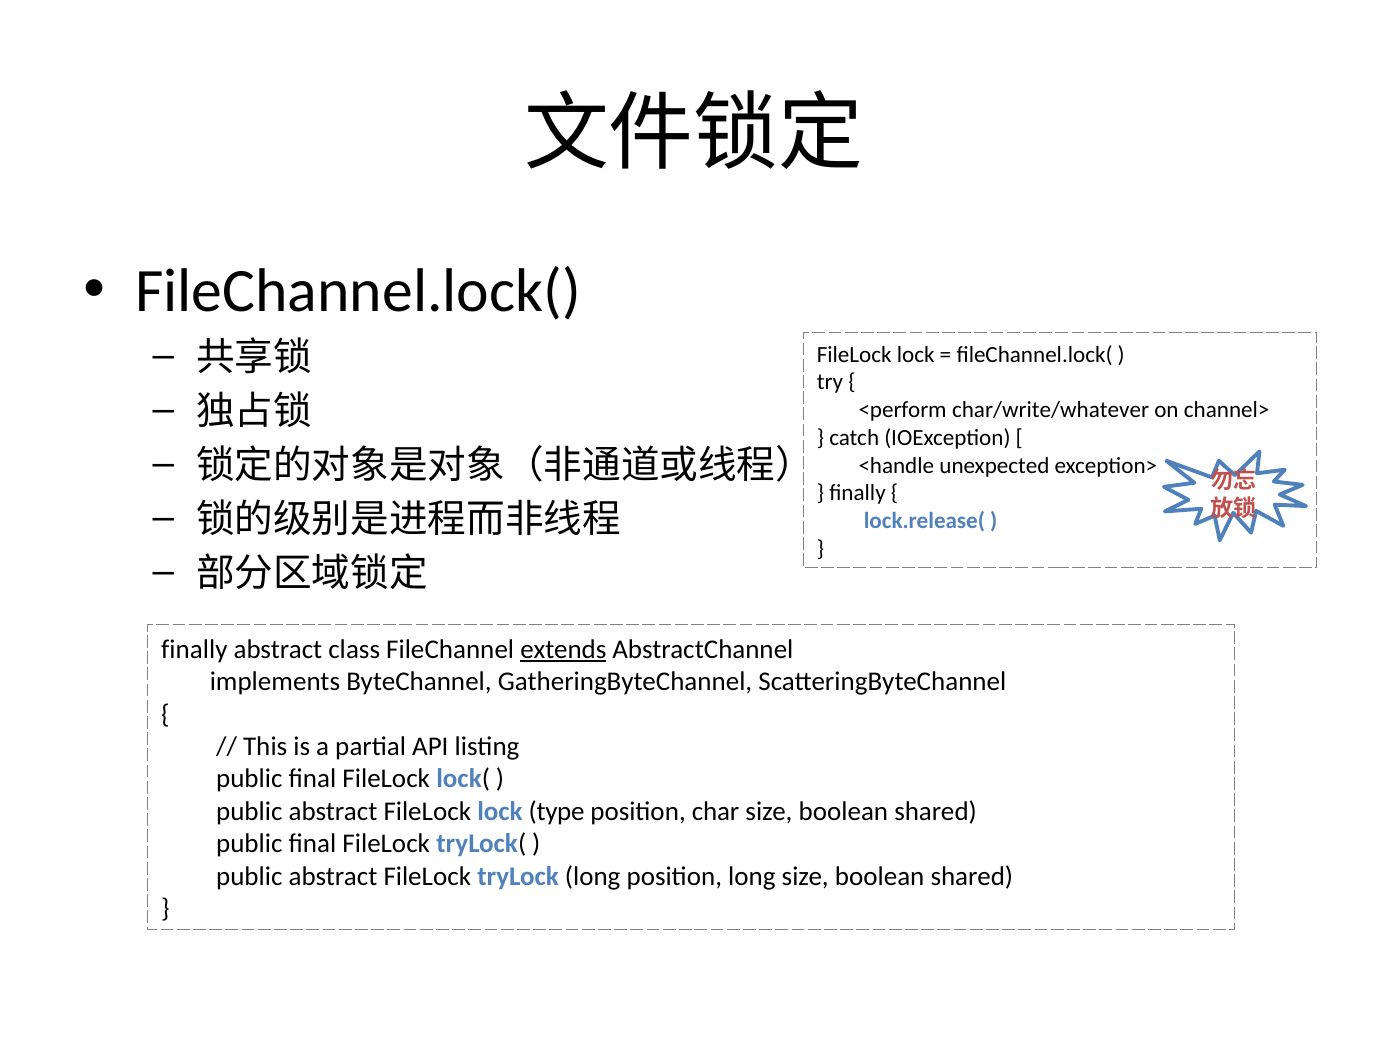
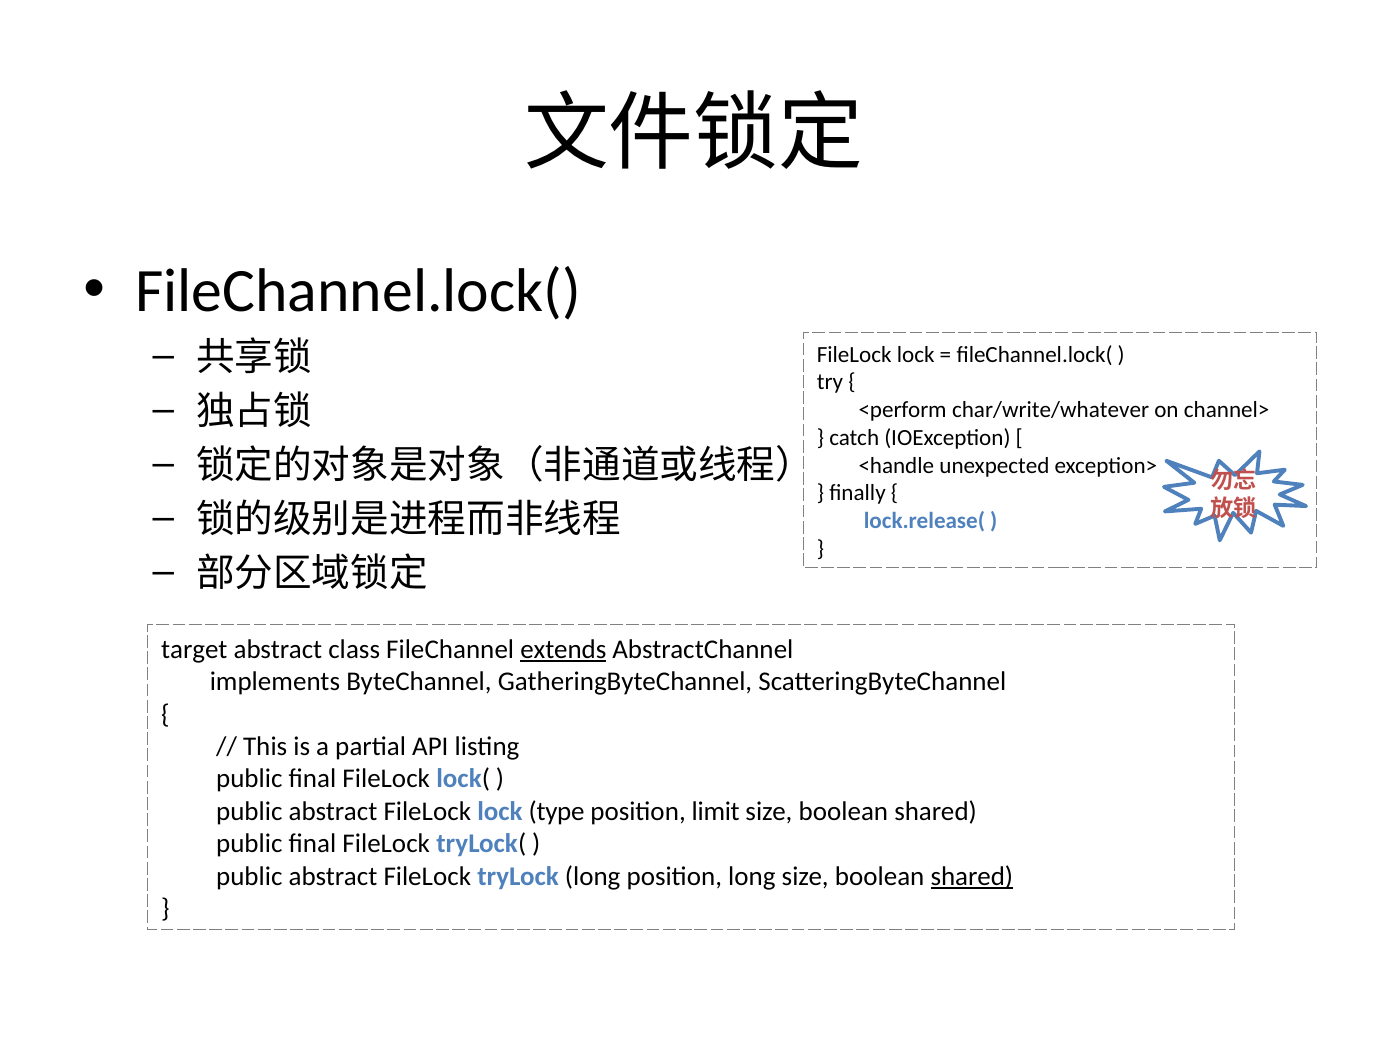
finally: finally -> target (194, 649)
char: char -> limit (716, 811)
shared underline: none -> present (972, 876)
